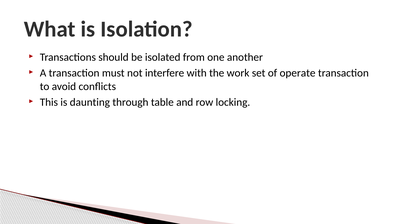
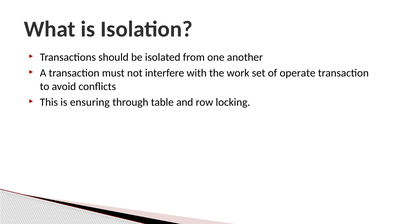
daunting: daunting -> ensuring (90, 102)
